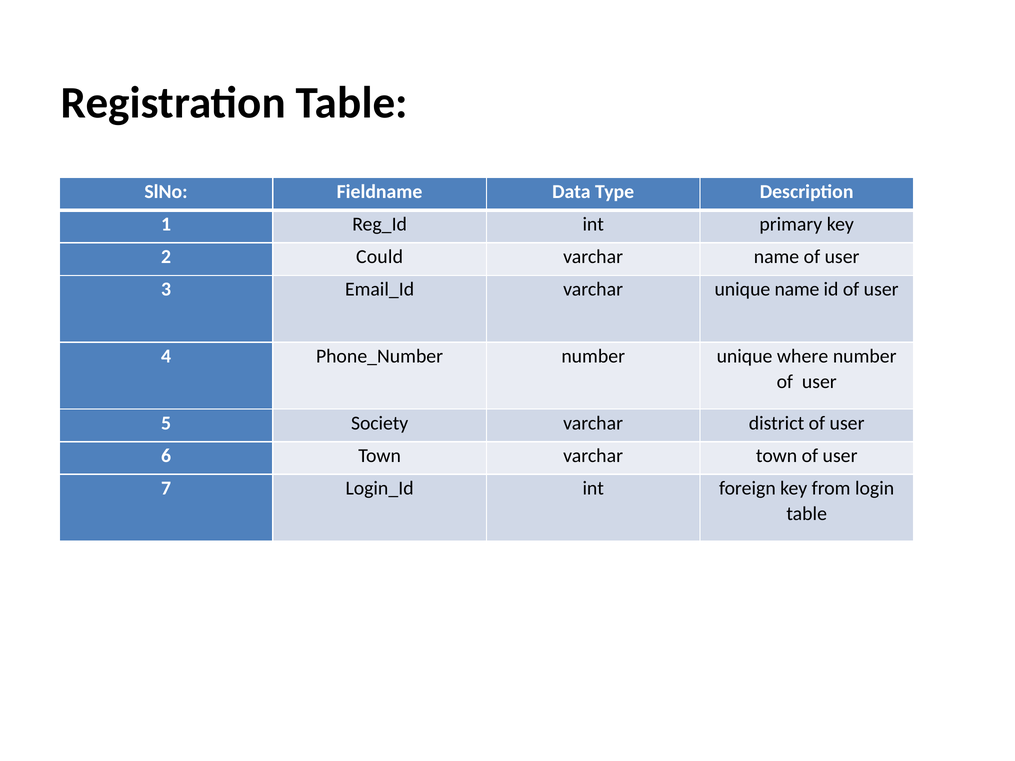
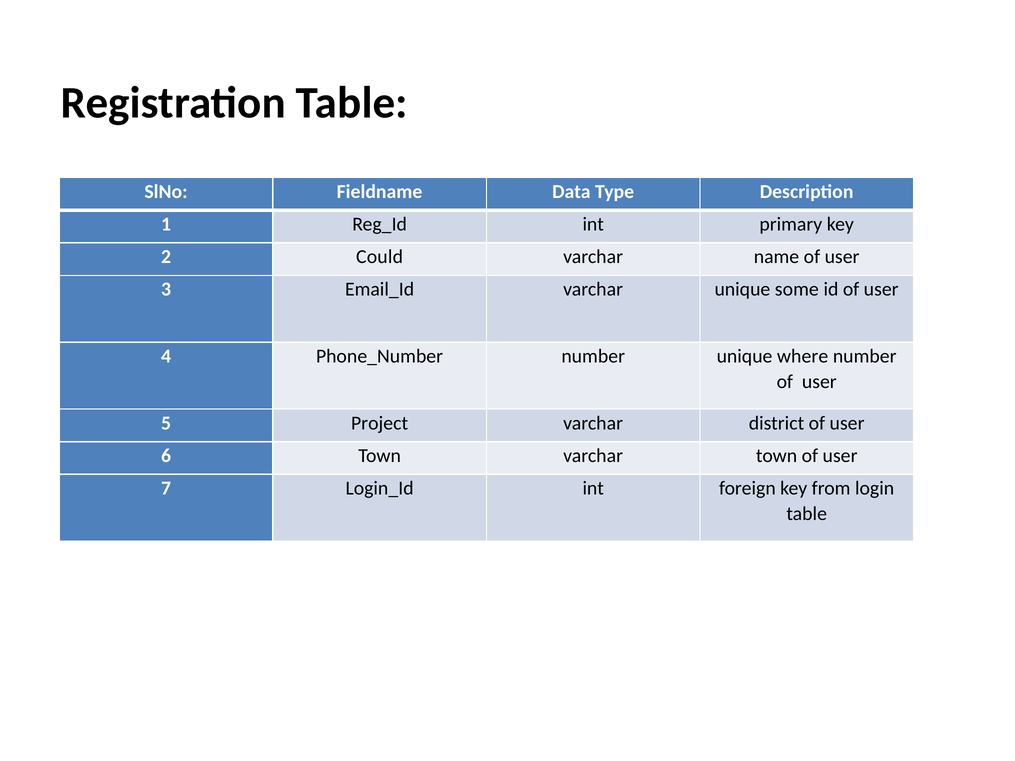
unique name: name -> some (797, 290)
Society: Society -> Project (380, 423)
